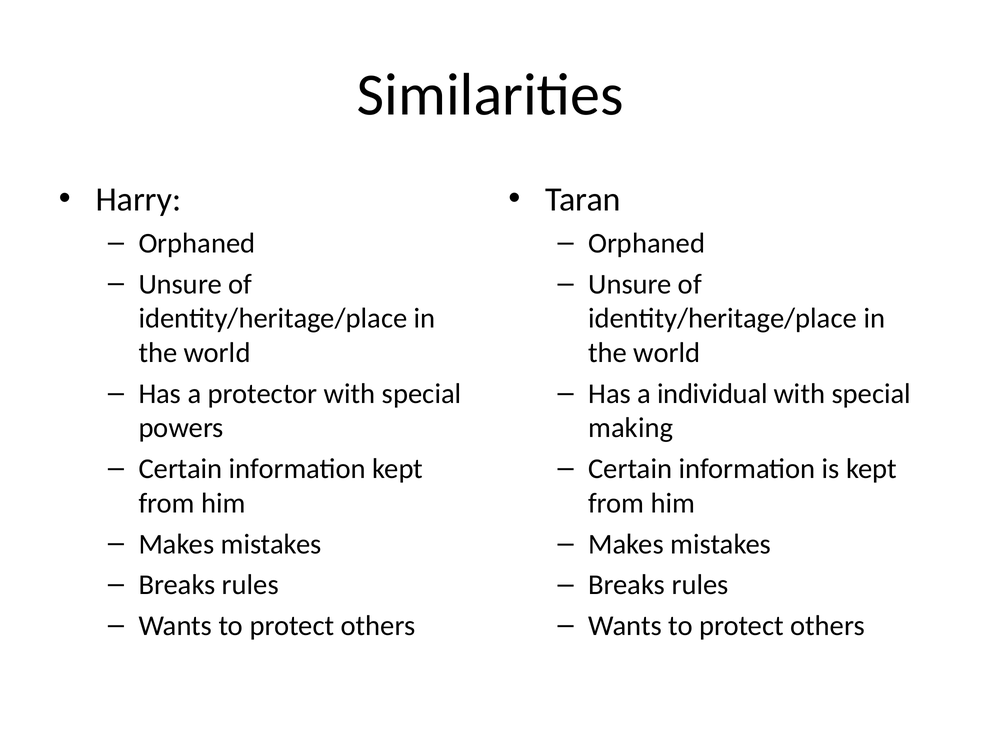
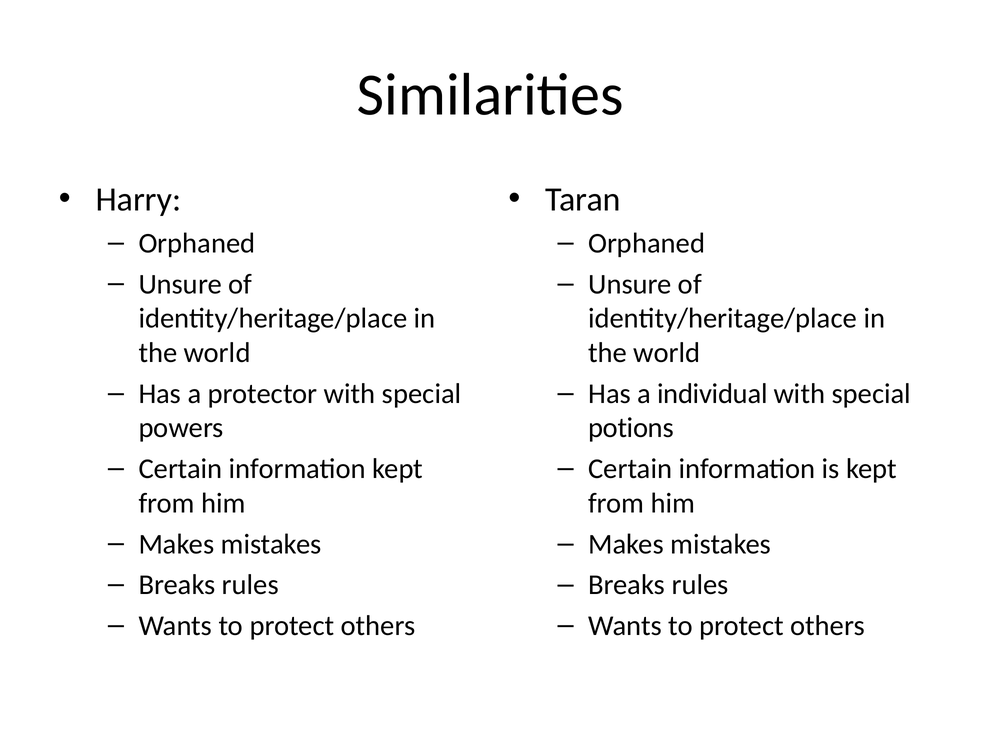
making: making -> potions (631, 428)
